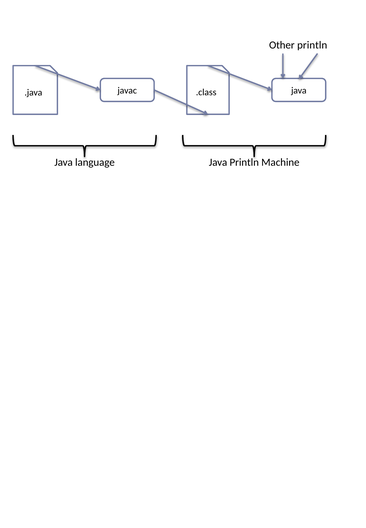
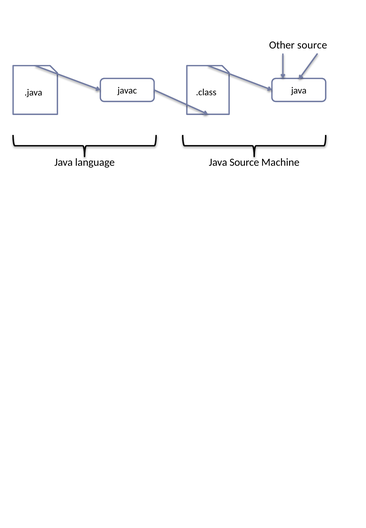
Other println: println -> source (312, 45)
Java Println: Println -> Source (244, 162)
